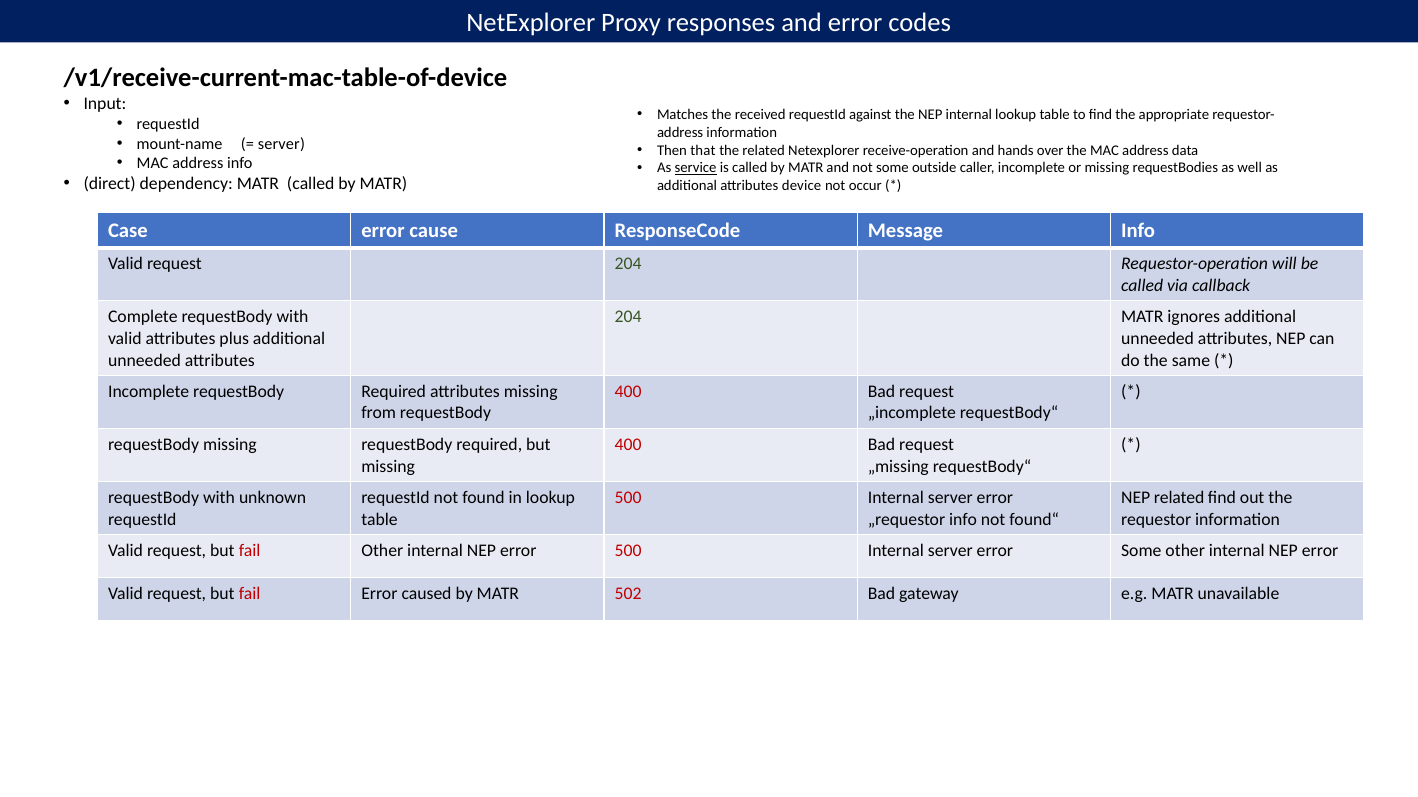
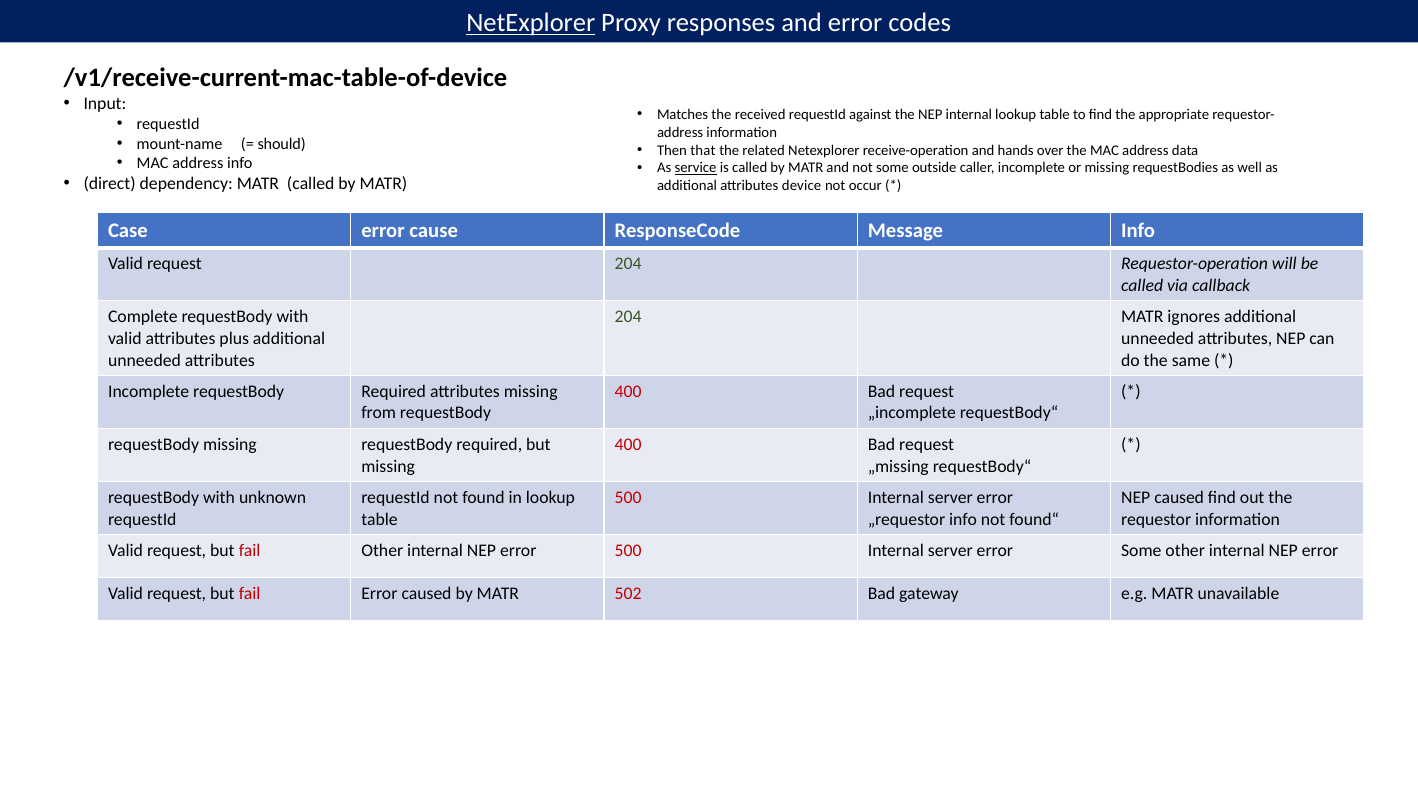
NetExplorer underline: none -> present (531, 23)
server: server -> should (282, 144)
NEP related: related -> caused (1179, 498)
